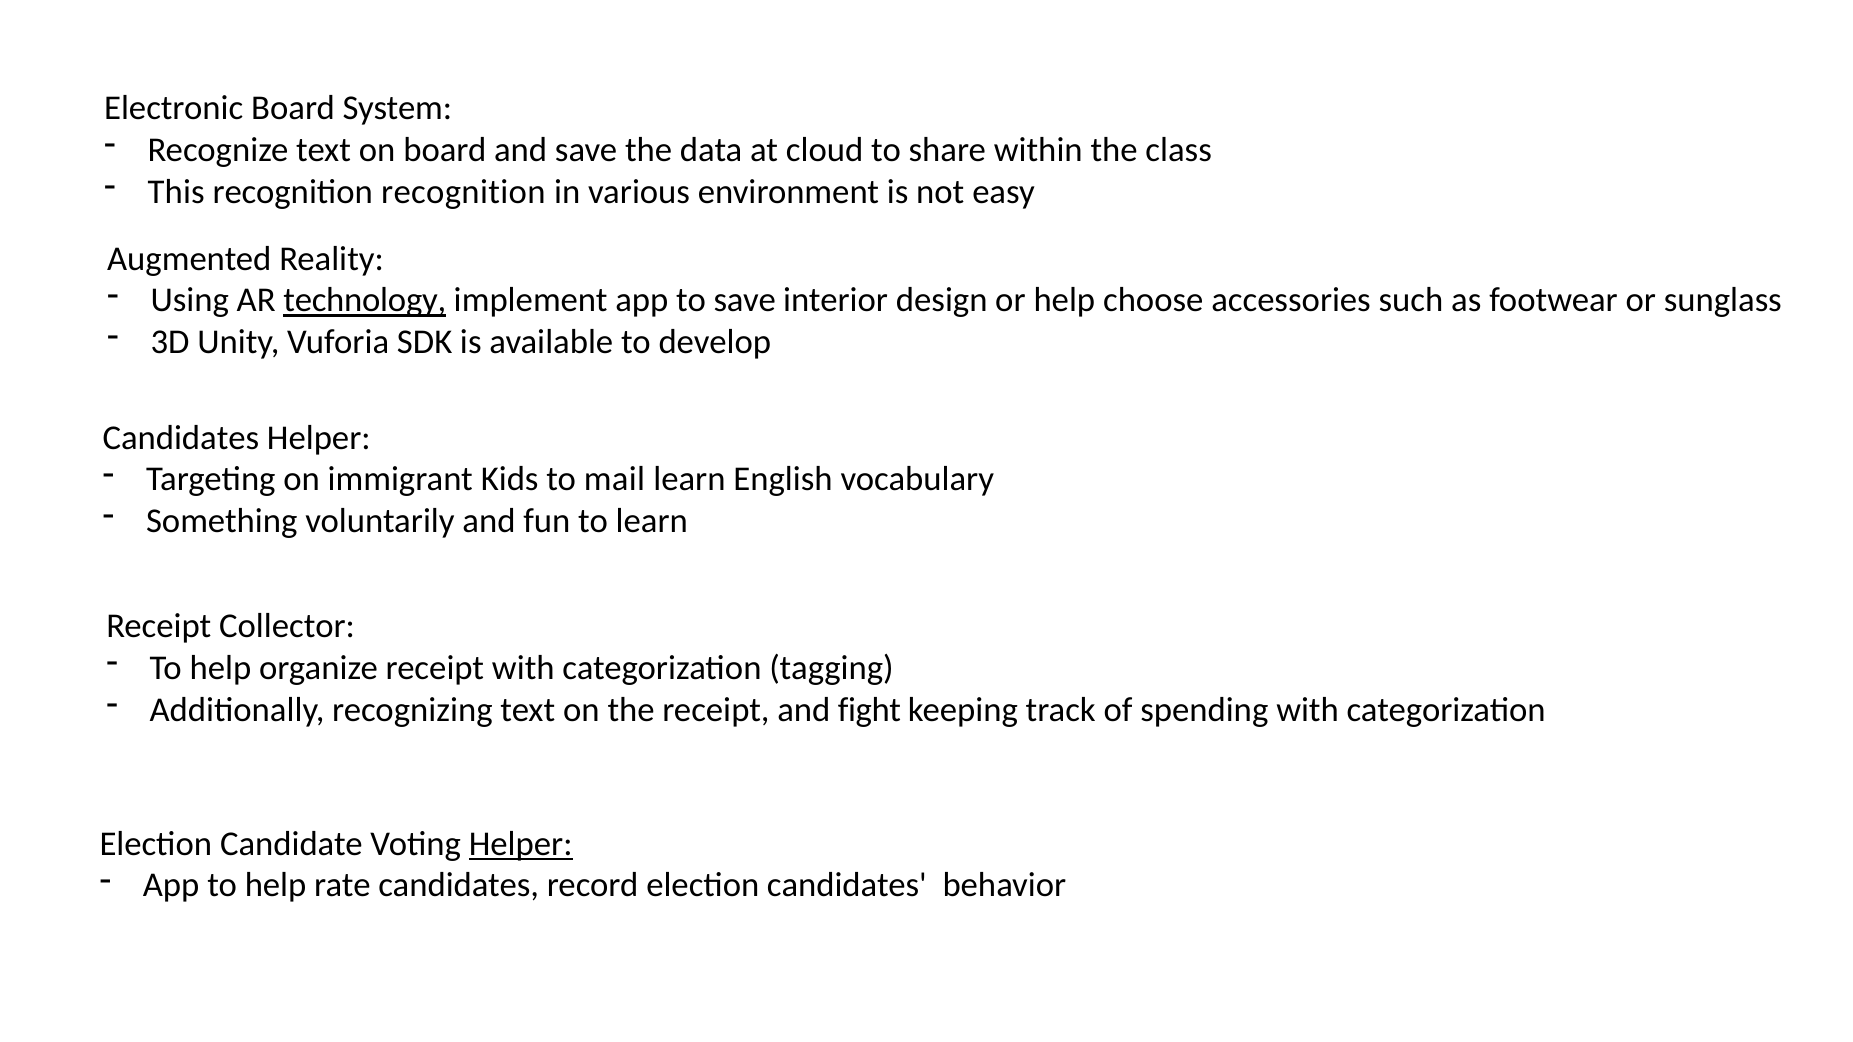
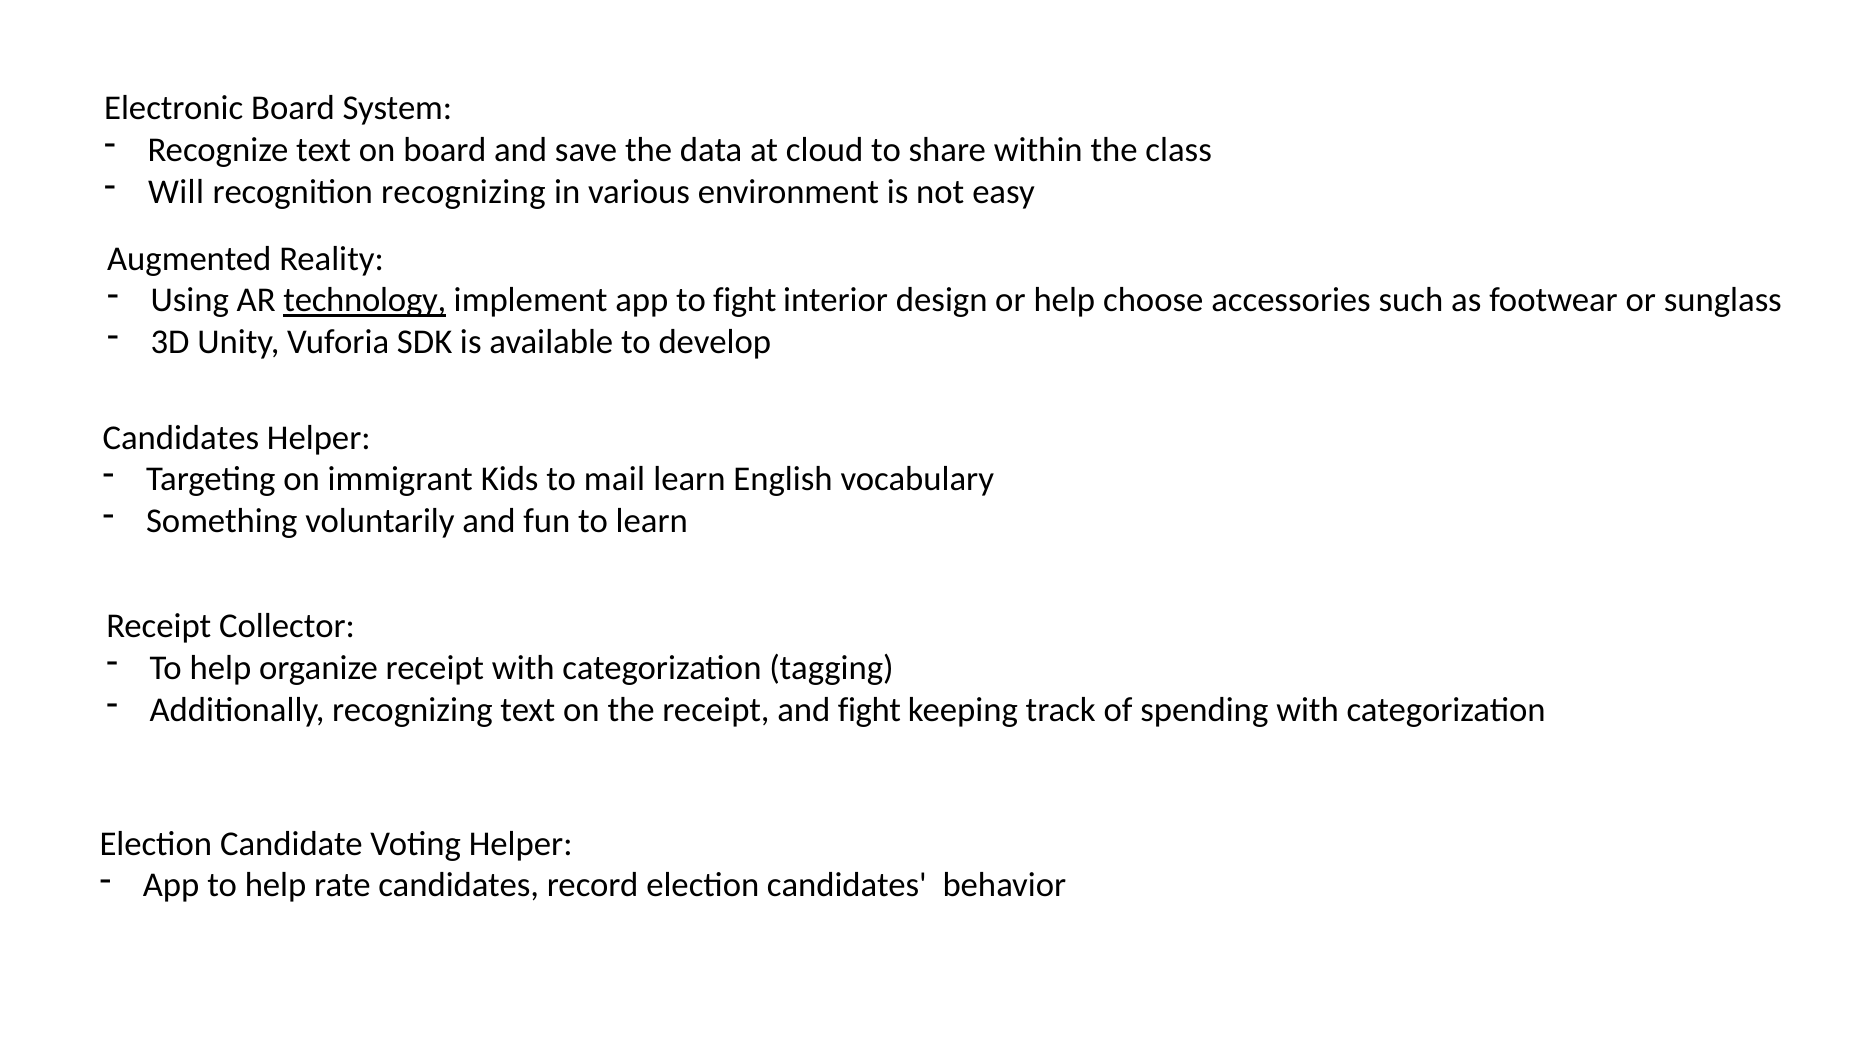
This: This -> Will (176, 192)
recognition recognition: recognition -> recognizing (463, 192)
to save: save -> fight (745, 301)
Helper underline: present -> none (521, 844)
